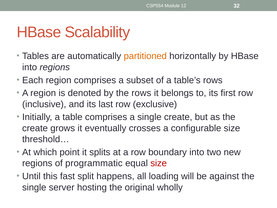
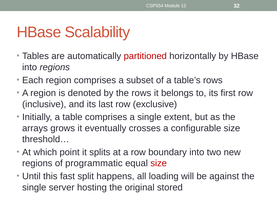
partitioned colour: orange -> red (145, 56)
single create: create -> extent (178, 117)
create: create -> arrays (35, 128)
wholly: wholly -> stored (170, 187)
